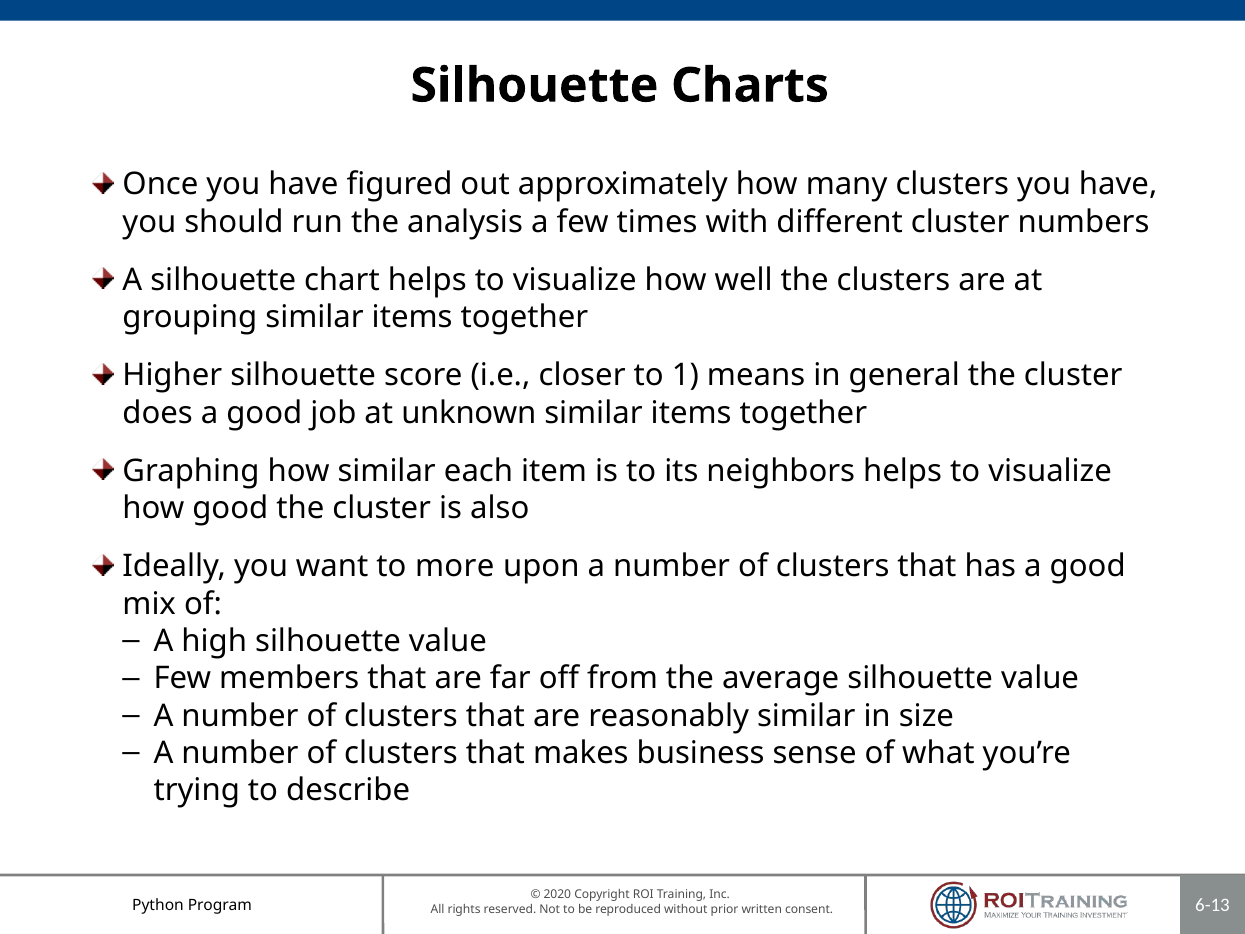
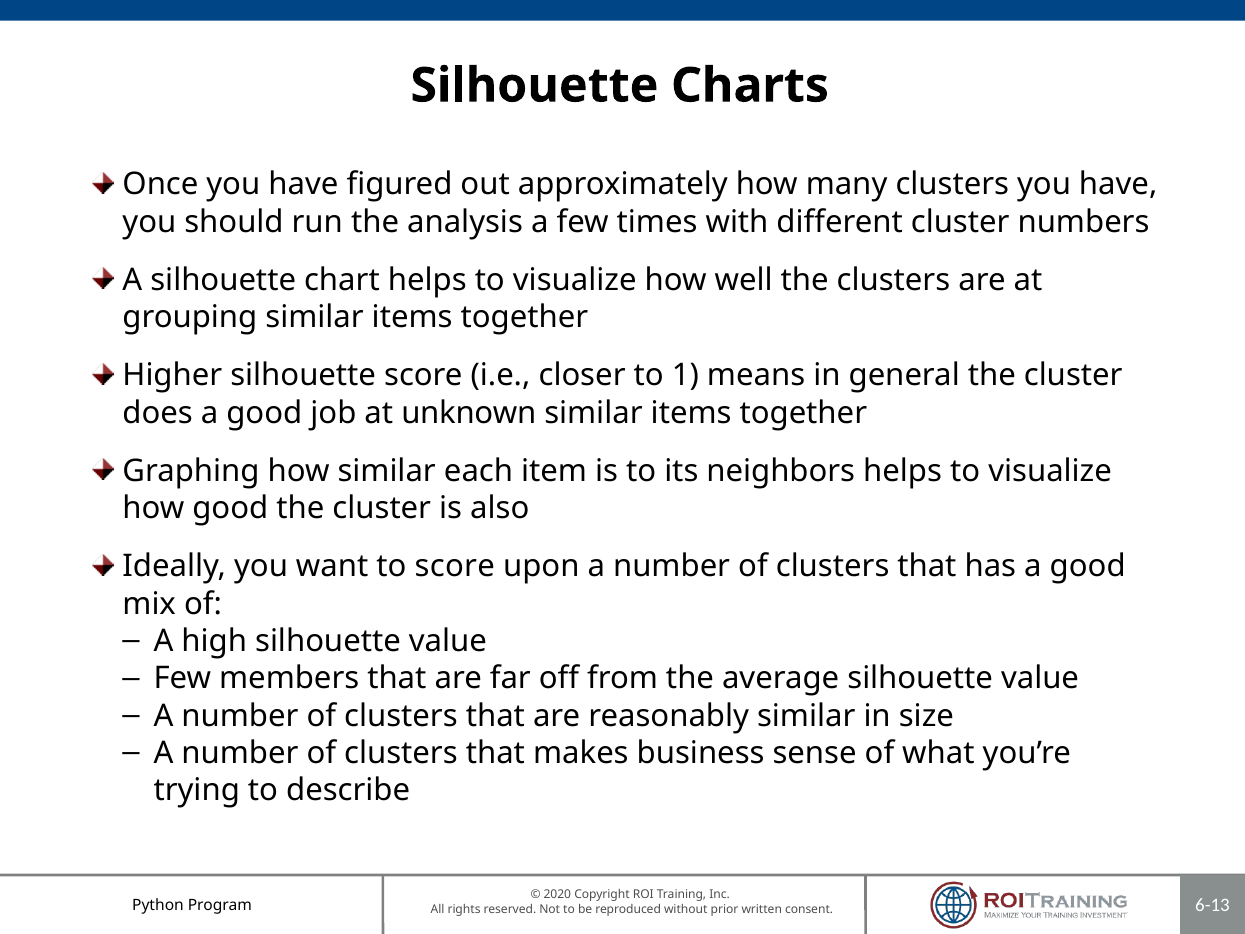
to more: more -> score (455, 566)
